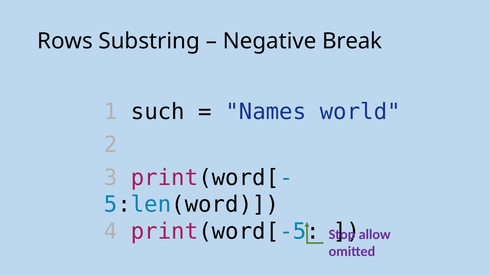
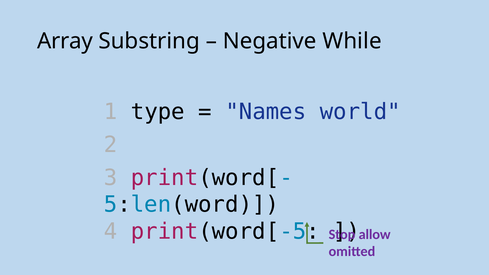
Rows: Rows -> Array (65, 41)
Break: Break -> While (352, 41)
such: such -> type (158, 112)
